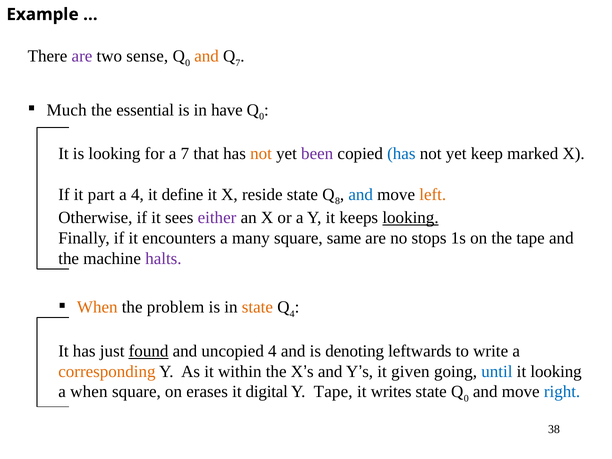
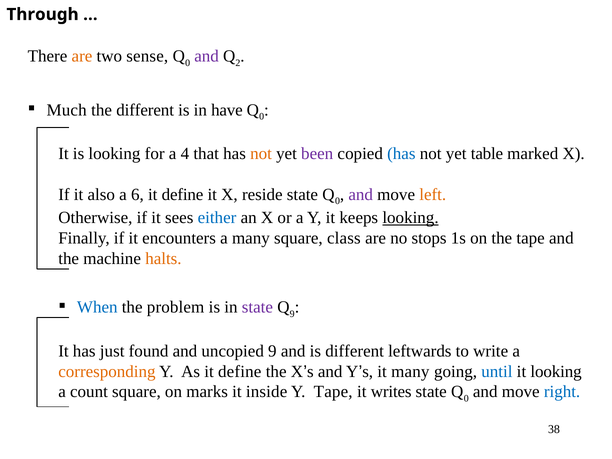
Example: Example -> Through (43, 14)
are colour: purple -> orange (82, 56)
and colour: orange -> purple (207, 56)
7: 7 -> 2 (238, 63)
the essential: essential -> different (145, 110)
a 7: 7 -> 4 (185, 154)
keep: keep -> table (487, 154)
part: part -> also (101, 194)
a 4: 4 -> 6 (137, 194)
8: 8 -> 0 (338, 201)
and colour: blue -> purple (361, 194)
either colour: purple -> blue (217, 218)
same: same -> class (344, 238)
halts colour: purple -> orange (163, 258)
When colour: orange -> blue (97, 307)
state colour: orange -> purple (257, 307)
4: 4 -> 9 (292, 314)
found underline: present -> none (149, 351)
uncopied 4: 4 -> 9 (272, 351)
is denoting: denoting -> different (355, 351)
As it within: within -> define (240, 371)
it given: given -> many (410, 371)
a when: when -> count (89, 392)
erases: erases -> marks (207, 392)
digital: digital -> inside (267, 392)
